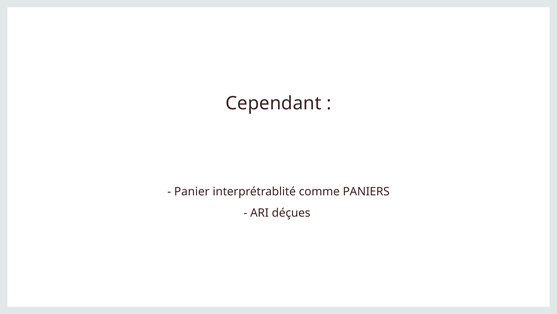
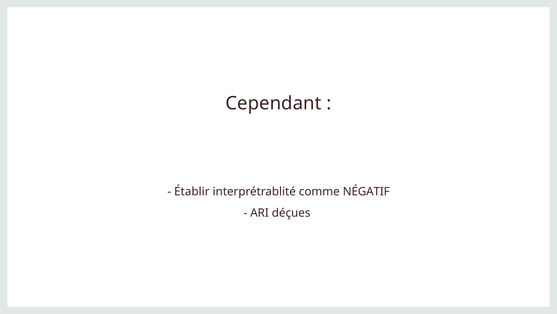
Panier: Panier -> Établir (192, 191)
PANIERS: PANIERS -> NÉGATIF (366, 191)
